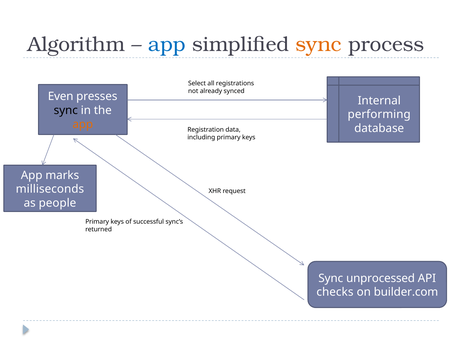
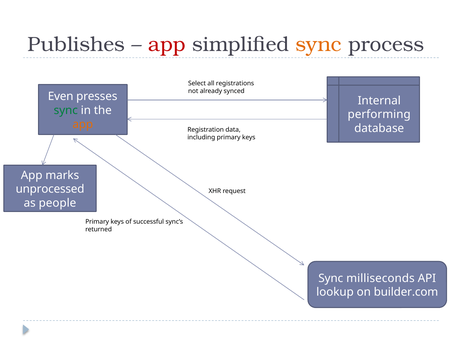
Algorithm: Algorithm -> Publishes (76, 45)
app colour: blue -> red (167, 45)
sync colour: black -> green (66, 111)
milliseconds: milliseconds -> unprocessed (50, 189)
unprocessed: unprocessed -> milliseconds (380, 279)
checks: checks -> lookup (335, 293)
